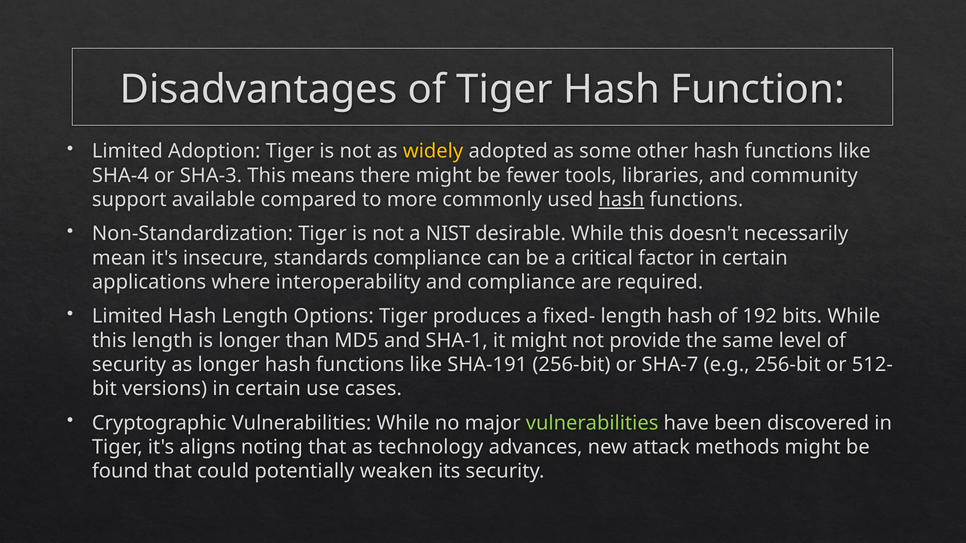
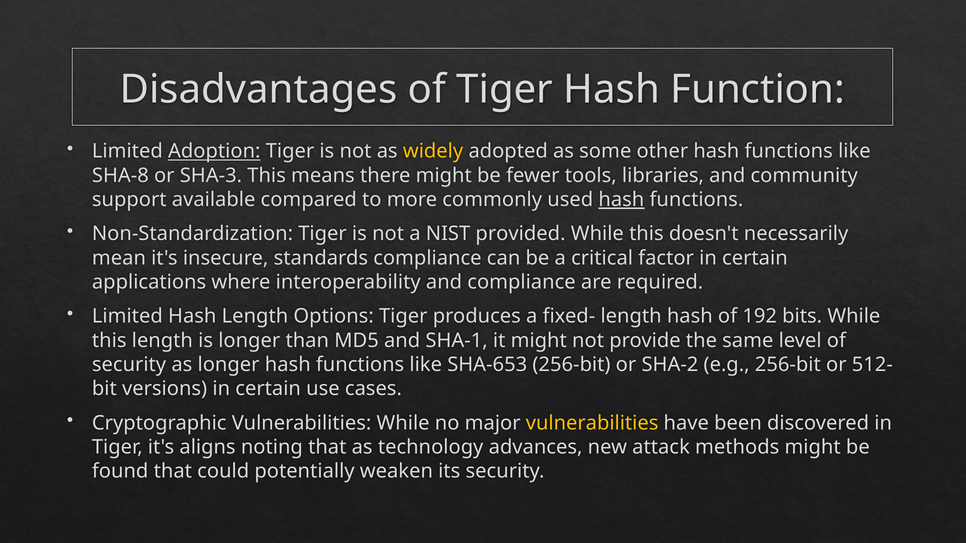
Adoption underline: none -> present (214, 151)
SHA-4: SHA-4 -> SHA-8 (120, 176)
desirable: desirable -> provided (521, 234)
SHA-191: SHA-191 -> SHA-653 (487, 365)
SHA-7: SHA-7 -> SHA-2 (670, 365)
vulnerabilities colour: light green -> yellow (592, 423)
